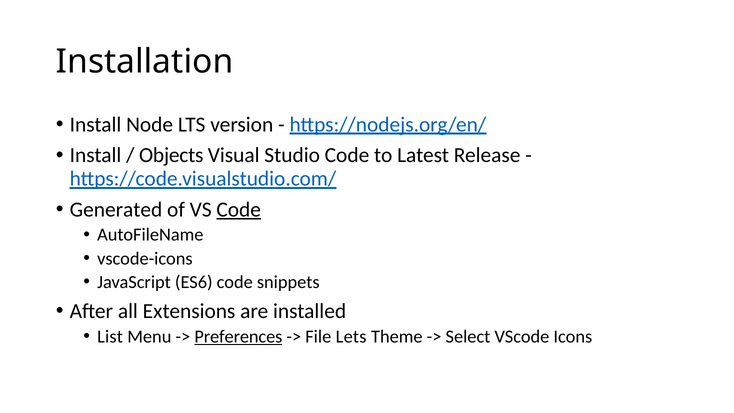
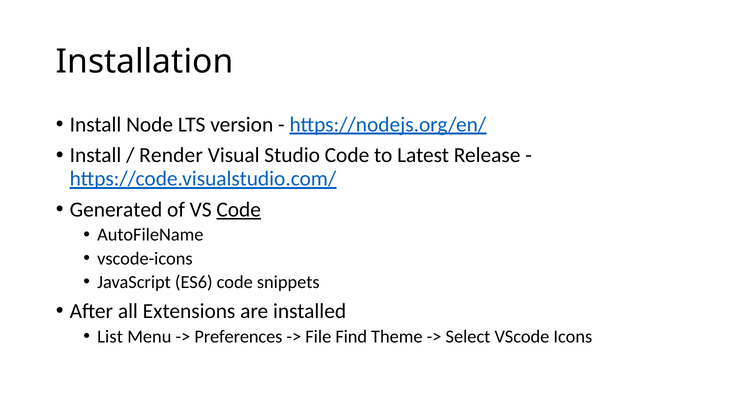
Objects: Objects -> Render (171, 155)
Preferences underline: present -> none (238, 336)
Lets: Lets -> Find (351, 336)
